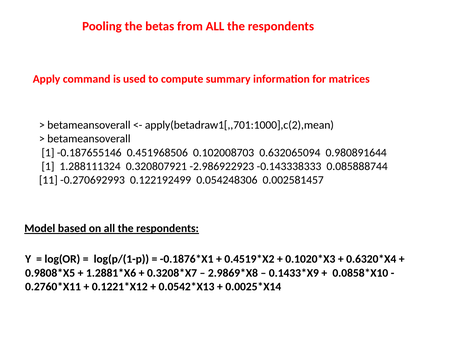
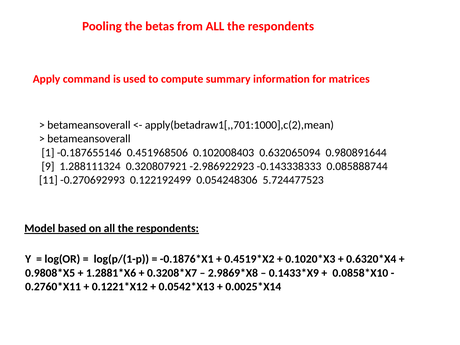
0.102008703: 0.102008703 -> 0.102008403 (224, 153)
1: 1 -> 9 (48, 166)
0.002581457: 0.002581457 -> 5.724477523 (293, 180)
